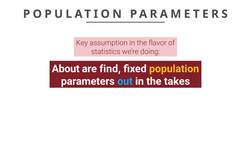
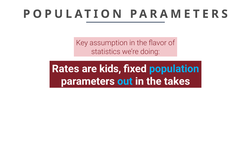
About: About -> Rates (66, 69)
find: find -> kids (110, 69)
population colour: yellow -> light blue (174, 69)
